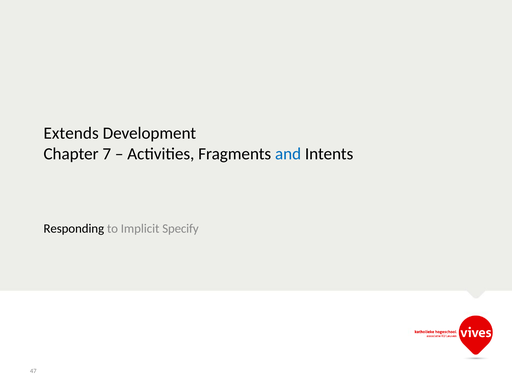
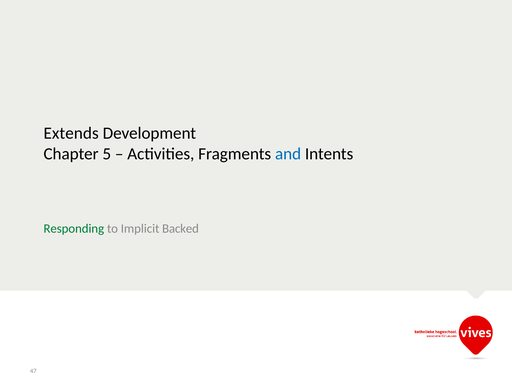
7: 7 -> 5 (107, 154)
Responding colour: black -> green (74, 229)
Specify: Specify -> Backed (180, 229)
